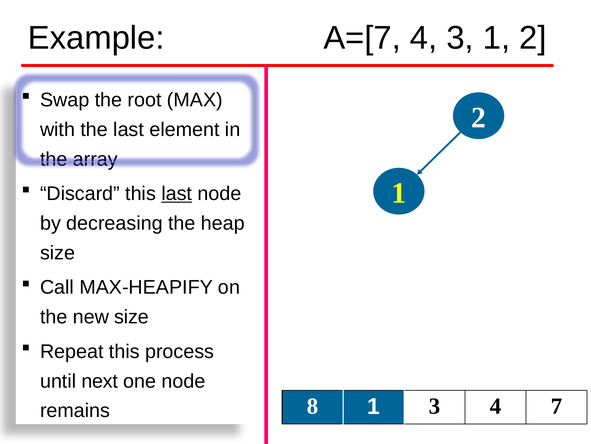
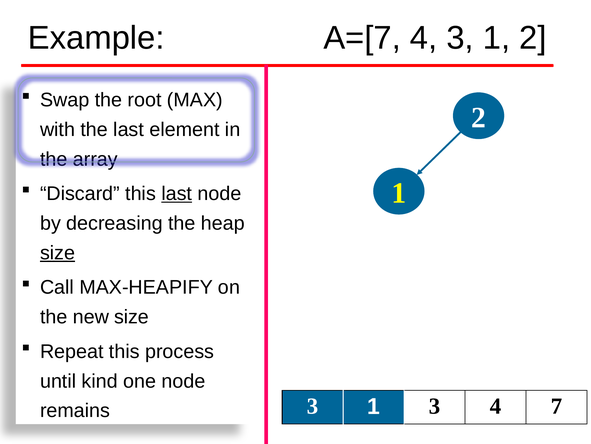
size underline: none -> present (58, 252)
next: next -> kind (100, 381)
remains 8: 8 -> 3 (313, 406)
